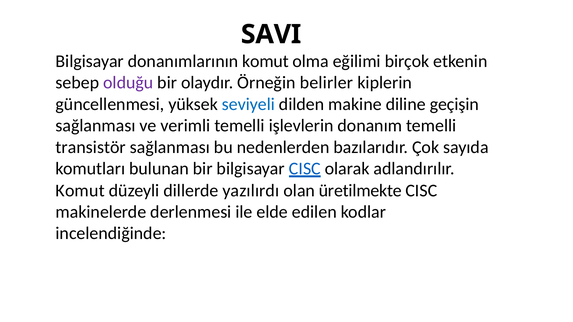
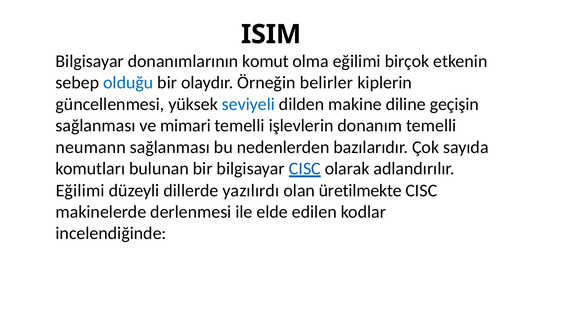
SAVI: SAVI -> ISIM (271, 34)
olduğu colour: purple -> blue (128, 83)
verimli: verimli -> mimari (186, 126)
transistör: transistör -> neumann (91, 147)
Komut: Komut -> Eğilimi (80, 191)
